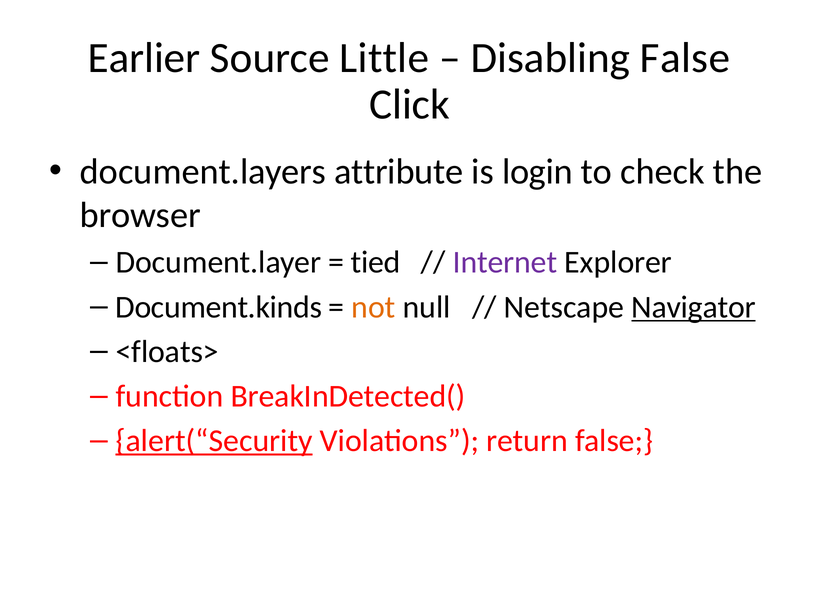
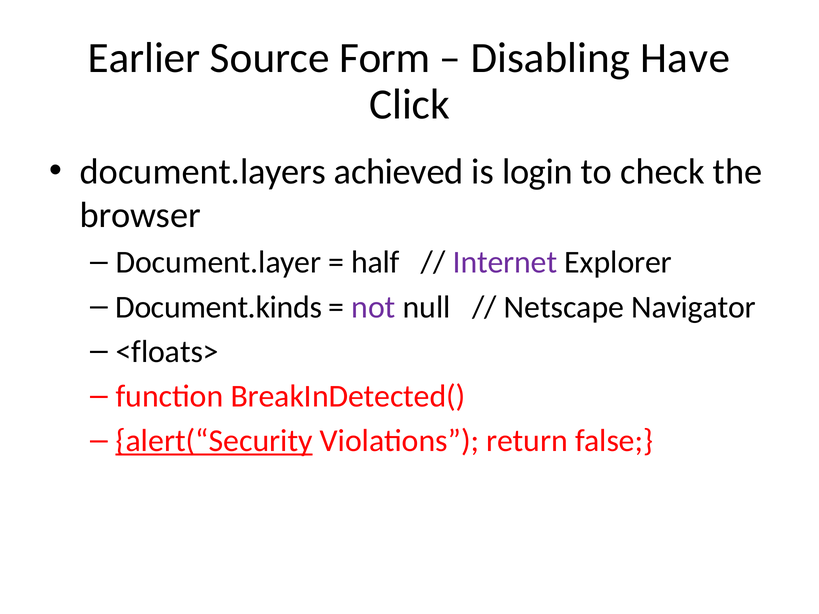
Little: Little -> Form (385, 58)
Disabling False: False -> Have (685, 58)
attribute: attribute -> achieved (399, 172)
tied: tied -> half (376, 263)
not colour: orange -> purple (373, 307)
Navigator underline: present -> none (694, 307)
